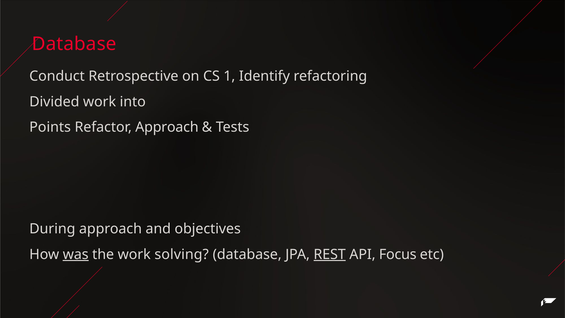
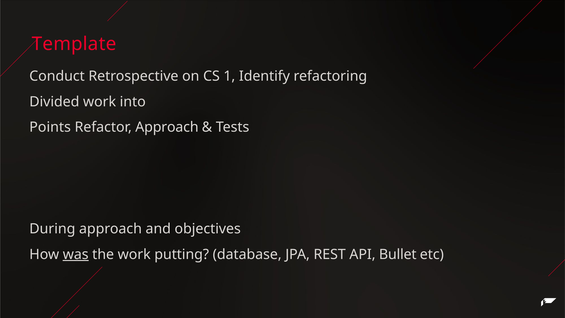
Database: Database -> Template (74, 44)
solving: solving -> putting (182, 254)
REST underline: present -> none (330, 254)
Focus: Focus -> Bullet (398, 254)
